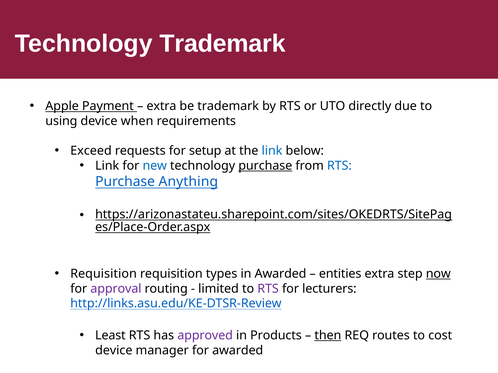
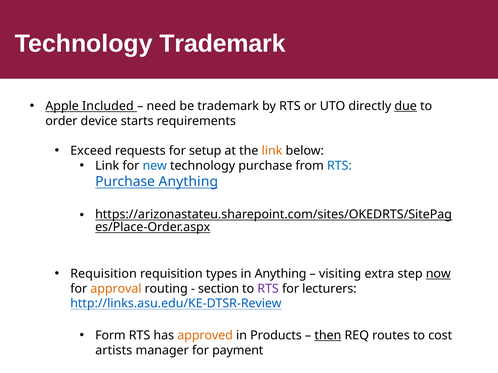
Payment: Payment -> Included (108, 106)
extra: extra -> need (161, 106)
due underline: none -> present (406, 106)
using: using -> order (61, 121)
when: when -> starts (137, 121)
link colour: blue -> orange (272, 151)
purchase underline: present -> none (265, 166)
in Awarded: Awarded -> Anything (281, 274)
entities: entities -> visiting (340, 274)
approval colour: purple -> orange (116, 289)
limited: limited -> section (219, 289)
Least: Least -> Form (110, 336)
approved colour: purple -> orange (205, 336)
device: device -> artists (114, 351)
for awarded: awarded -> payment (238, 351)
